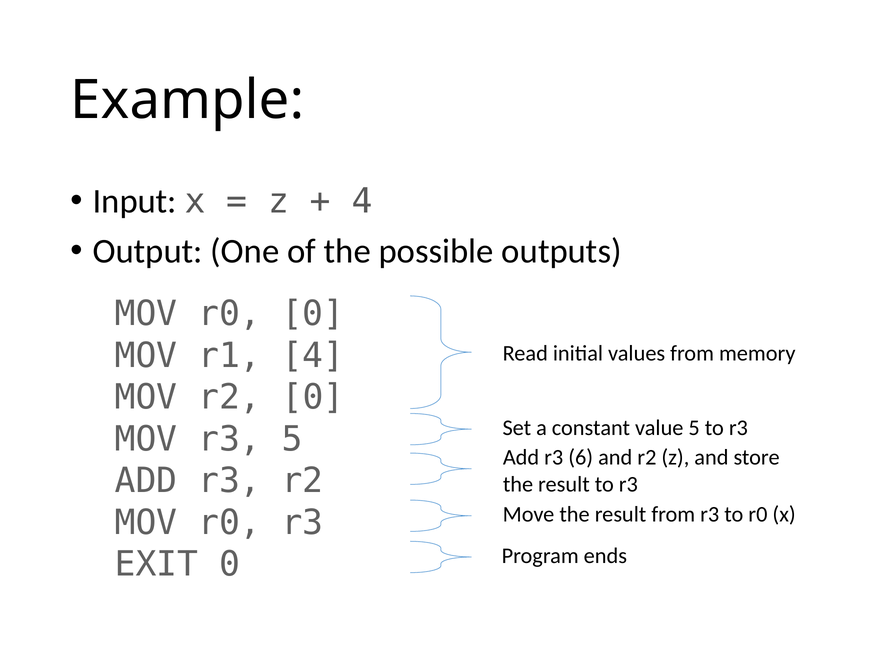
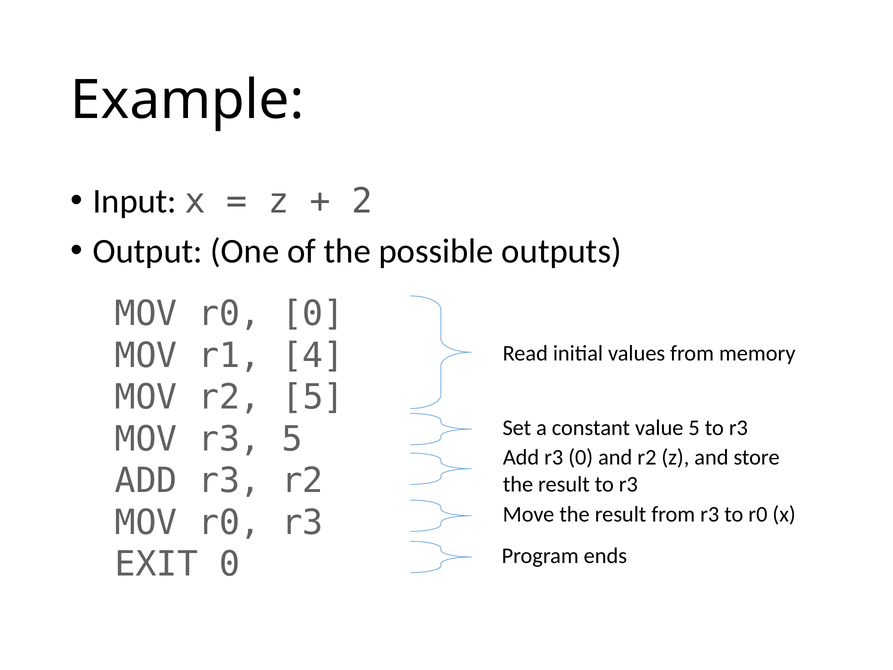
4: 4 -> 2 (362, 201)
r2 0: 0 -> 5 (313, 397)
r3 6: 6 -> 0 (581, 457)
